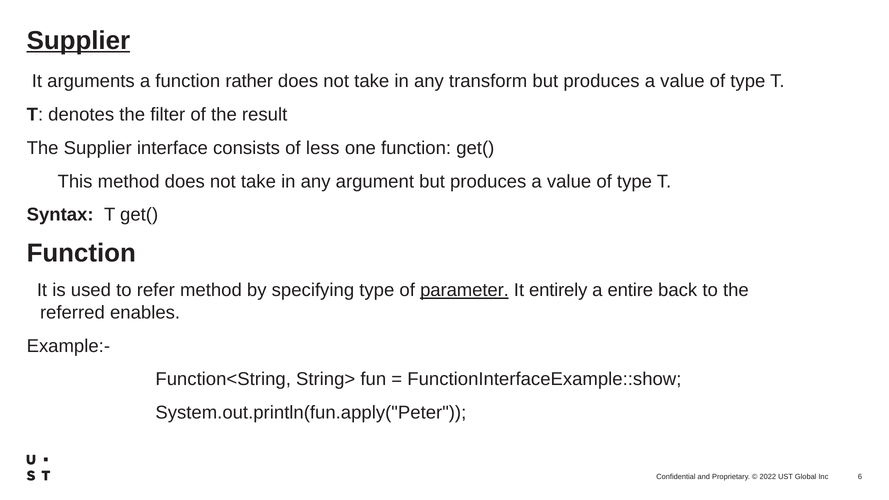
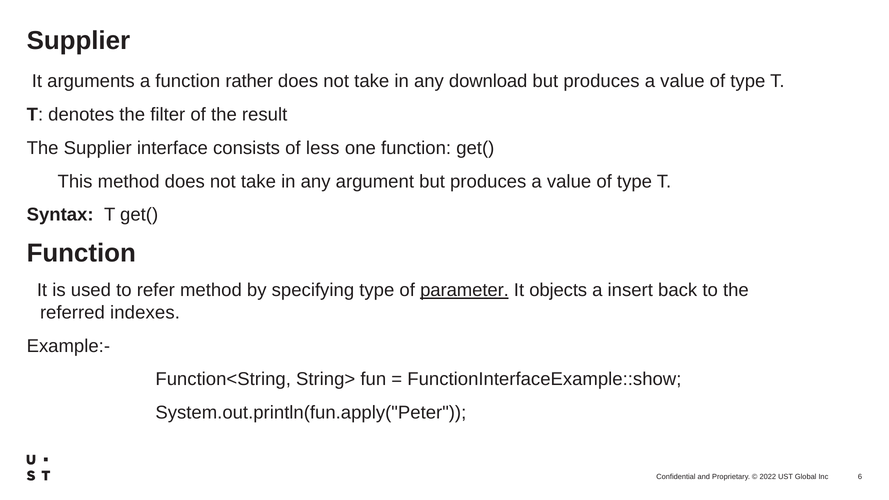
Supplier underline: present -> none (78, 41)
transform: transform -> download (488, 81)
entirely: entirely -> objects (558, 290)
entire: entire -> insert (630, 290)
enables: enables -> indexes (145, 313)
